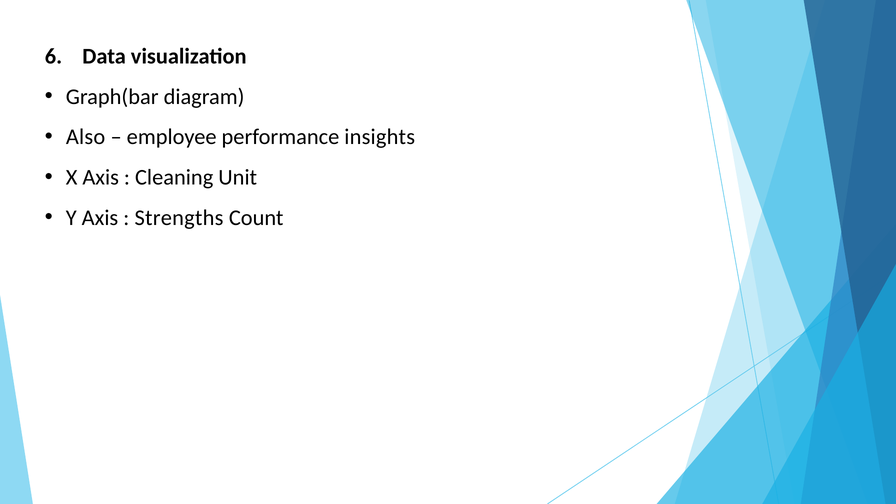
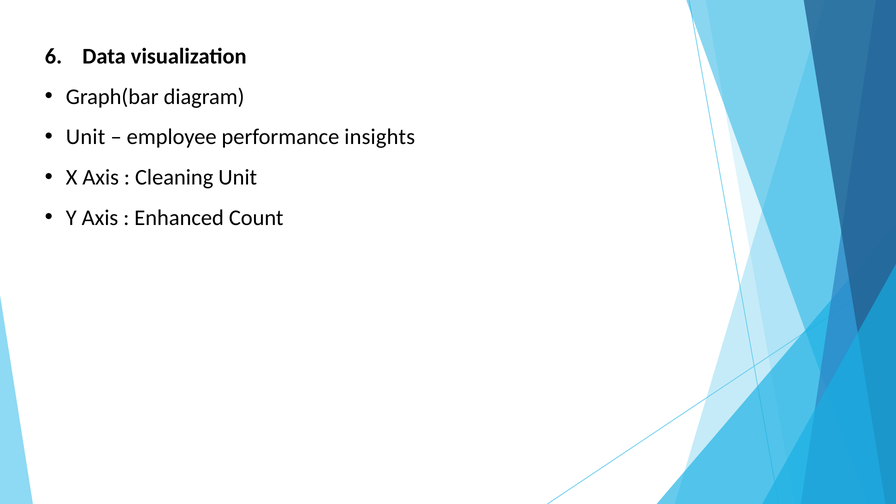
Also: Also -> Unit (86, 137)
Strengths: Strengths -> Enhanced (179, 218)
